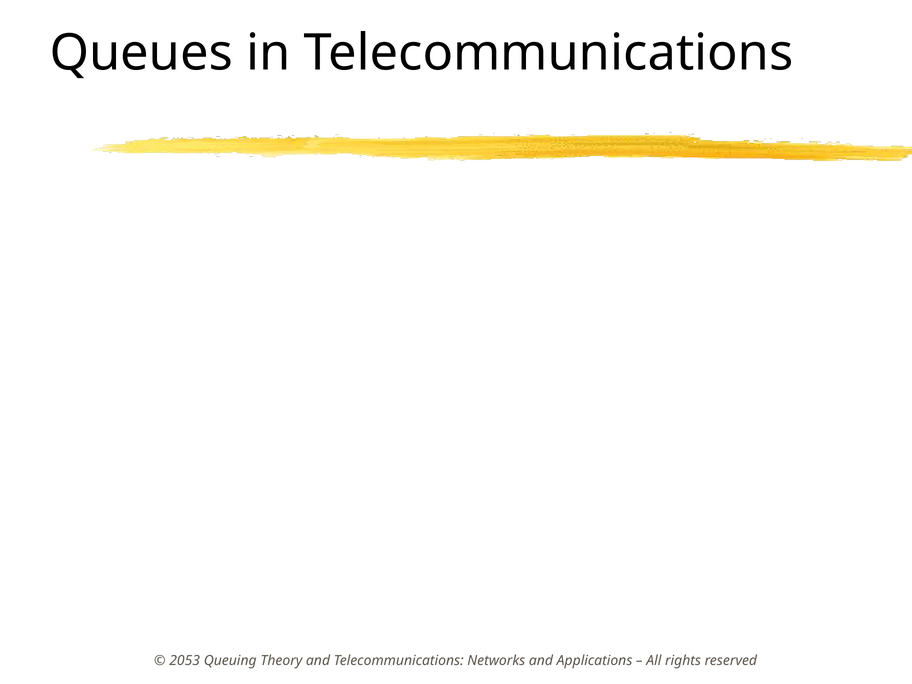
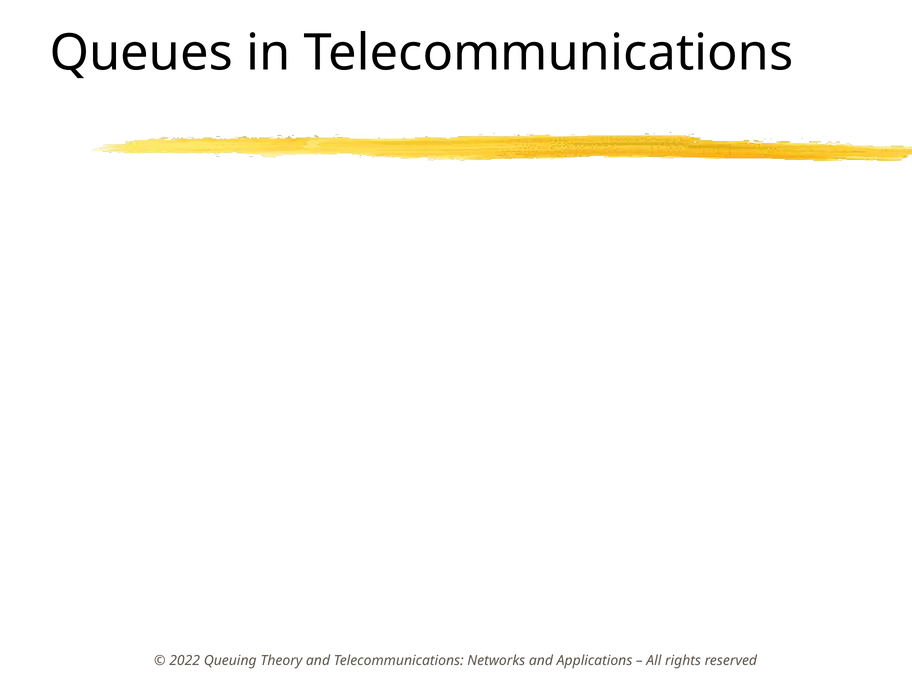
2053: 2053 -> 2022 (185, 661)
